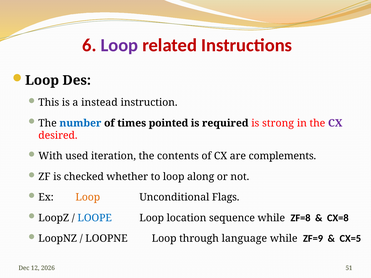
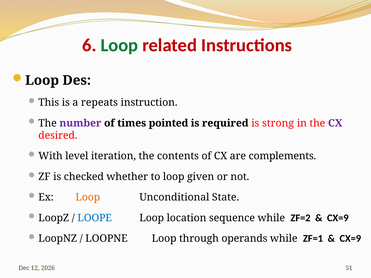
Loop colour: purple -> green (119, 45)
instead: instead -> repeats (99, 103)
number colour: blue -> purple (80, 123)
used: used -> level (77, 156)
along: along -> given (201, 177)
Flags: Flags -> State (226, 197)
ZF=8: ZF=8 -> ZF=2 (301, 218)
CX=8: CX=8 -> CX=9 (338, 218)
language: language -> operands (244, 239)
ZF=9: ZF=9 -> ZF=1 (313, 239)
CX=5: CX=5 -> CX=9 (350, 239)
